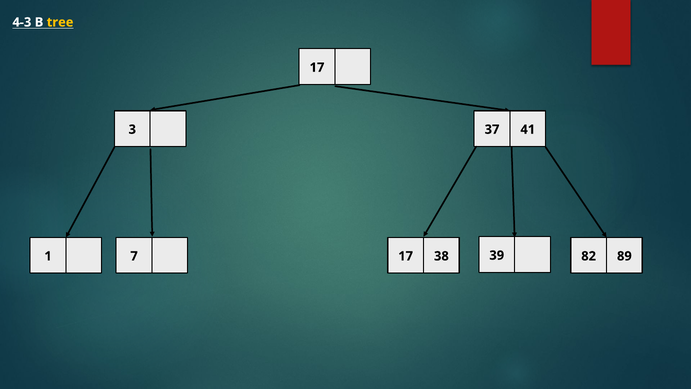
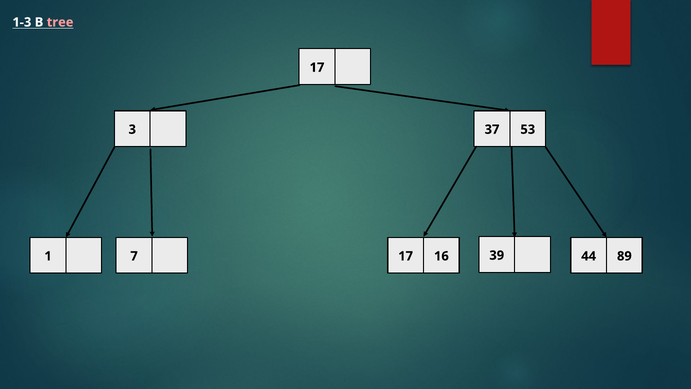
4-3: 4-3 -> 1-3 (22, 22)
tree colour: yellow -> pink (60, 22)
41: 41 -> 53 (528, 129)
38: 38 -> 16 (441, 256)
82: 82 -> 44 (589, 256)
